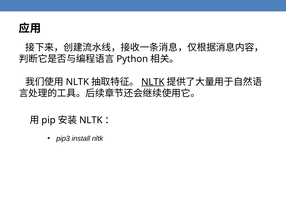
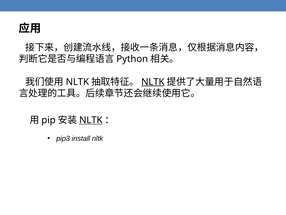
NLTK underline: none -> present (91, 120)
